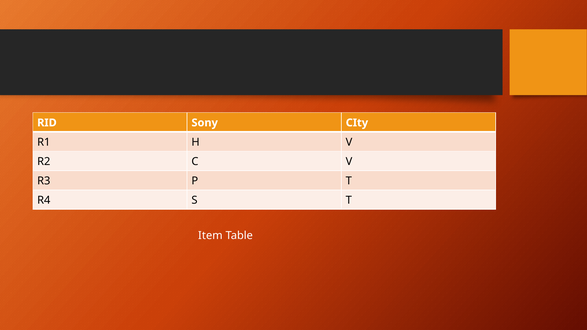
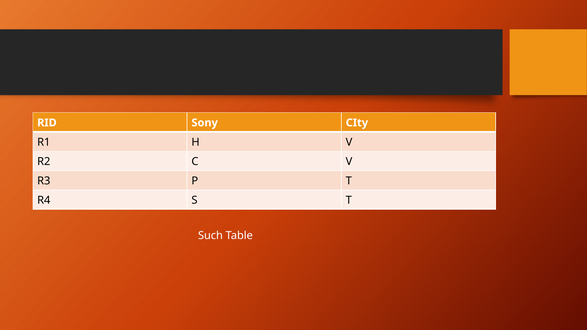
Item: Item -> Such (210, 236)
